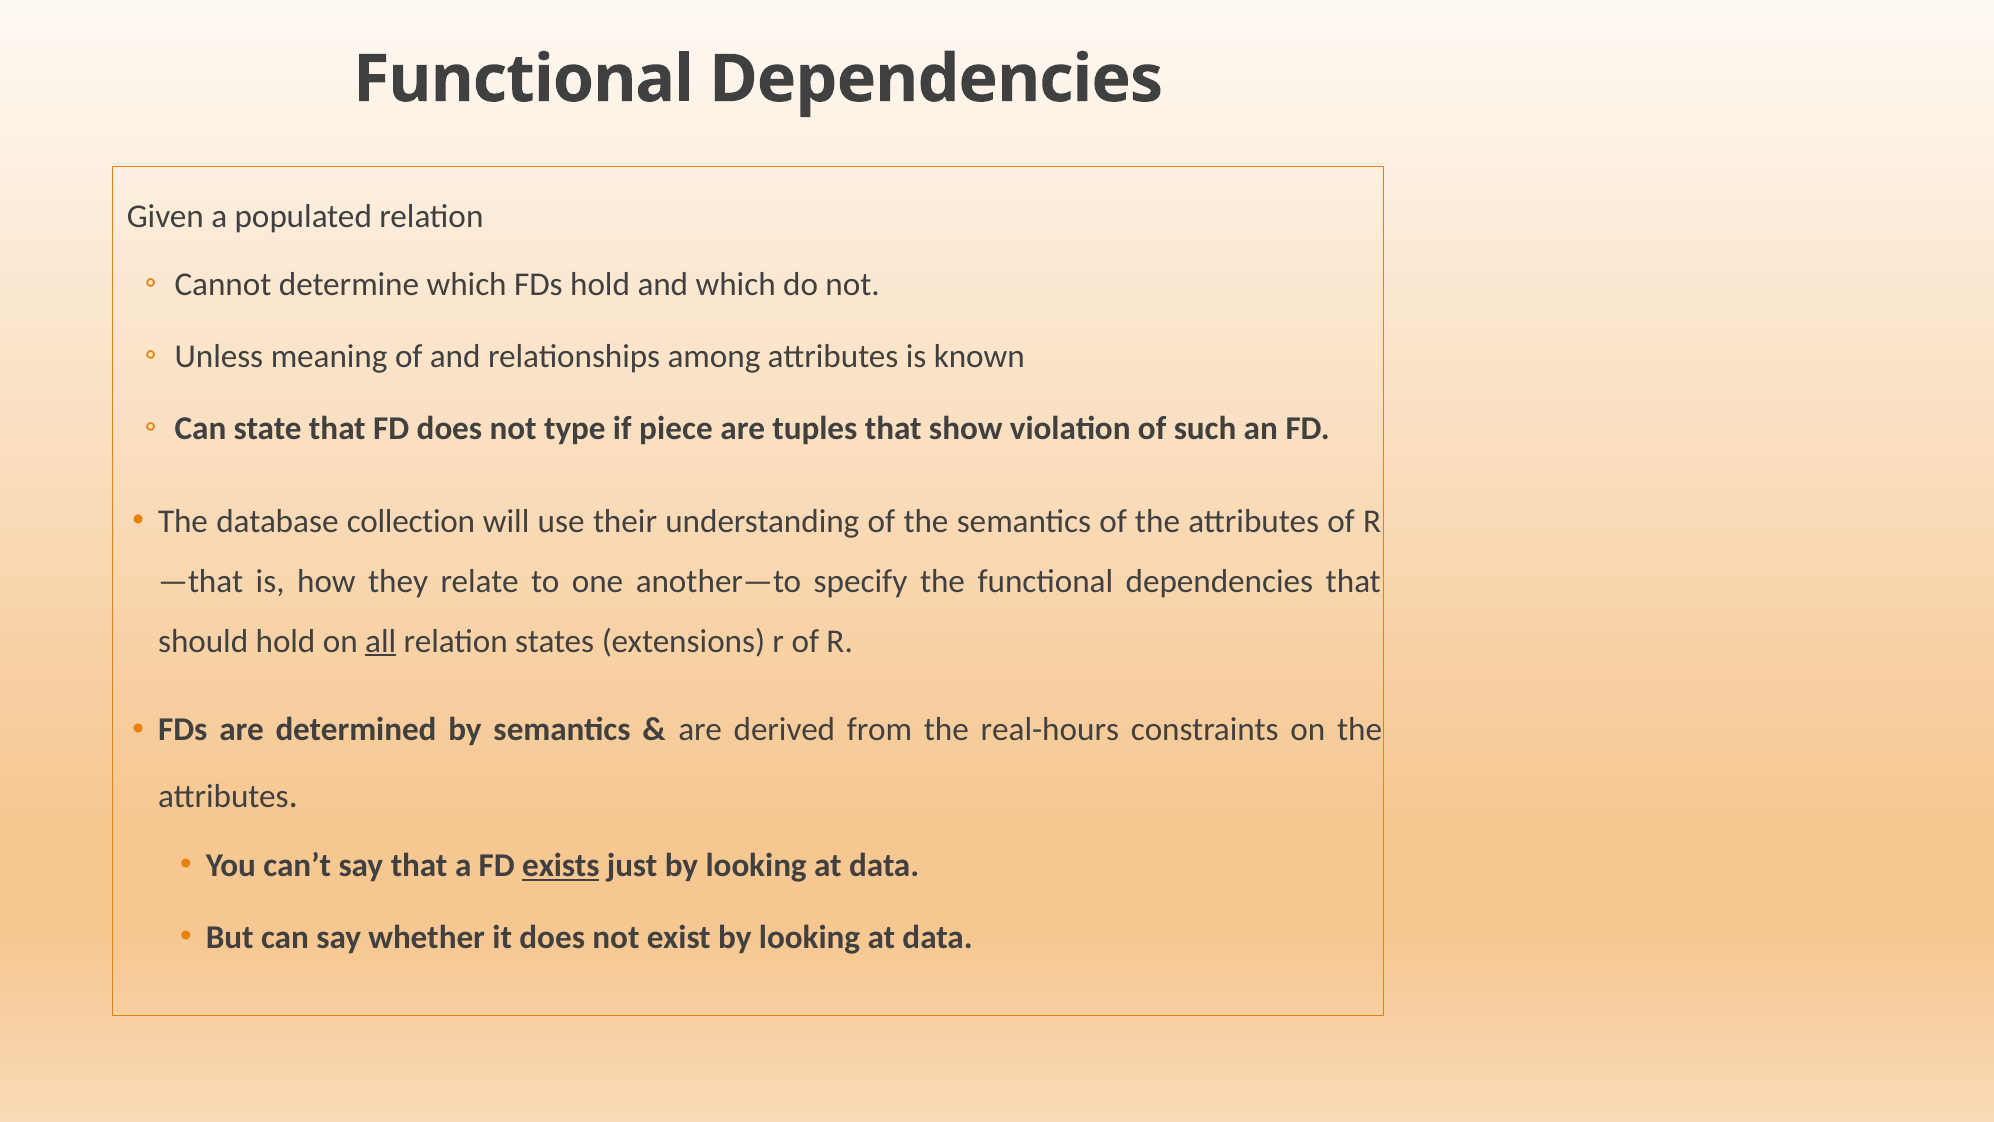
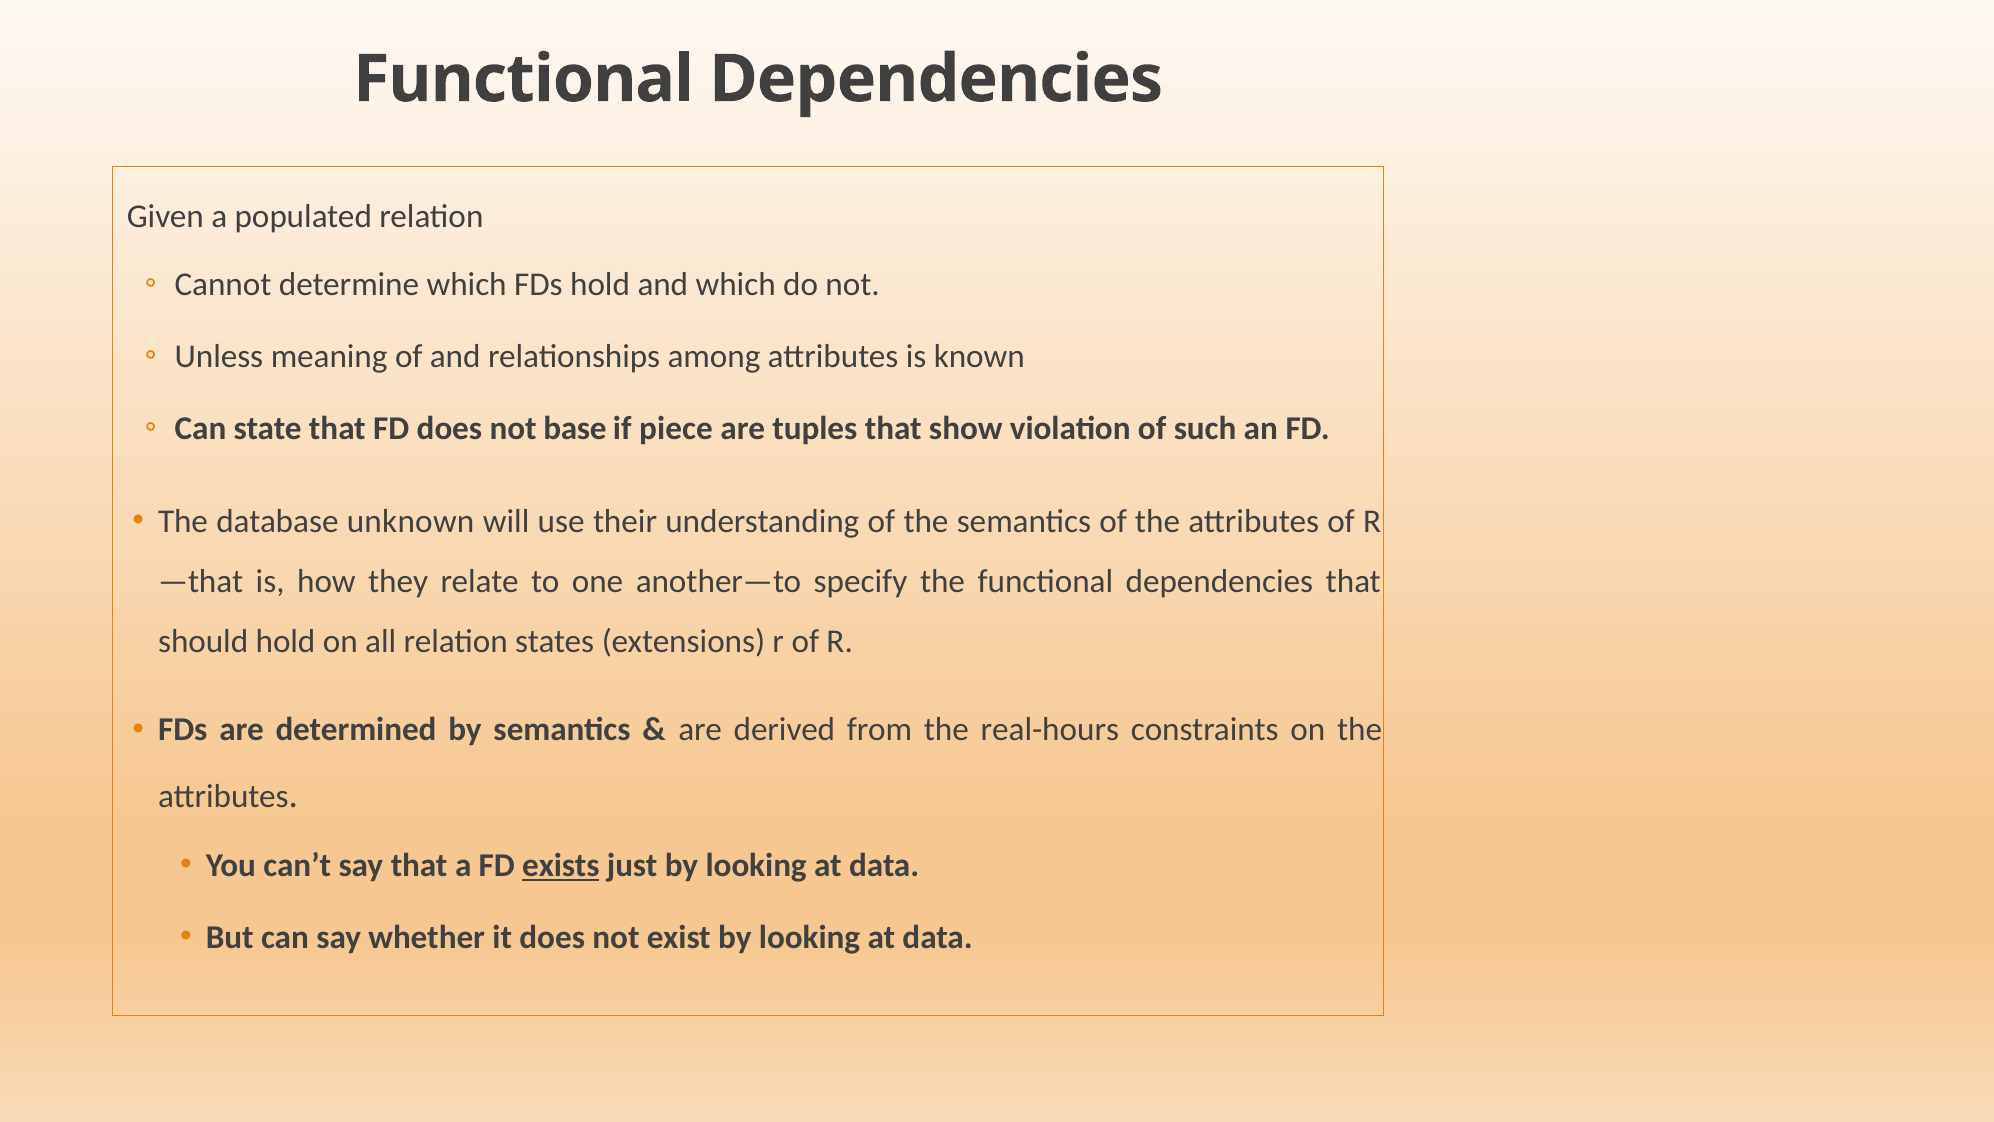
type: type -> base (575, 429)
collection: collection -> unknown (411, 522)
all underline: present -> none (381, 641)
